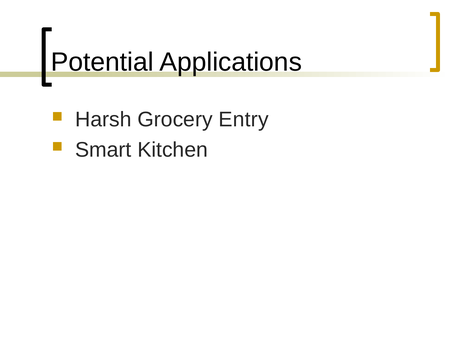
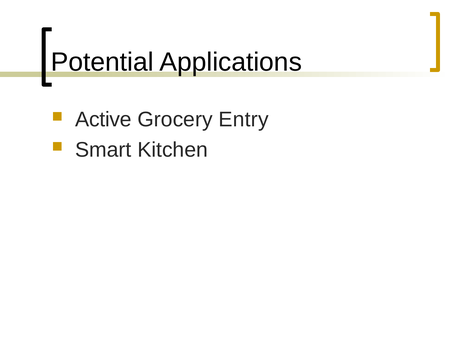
Harsh: Harsh -> Active (103, 120)
